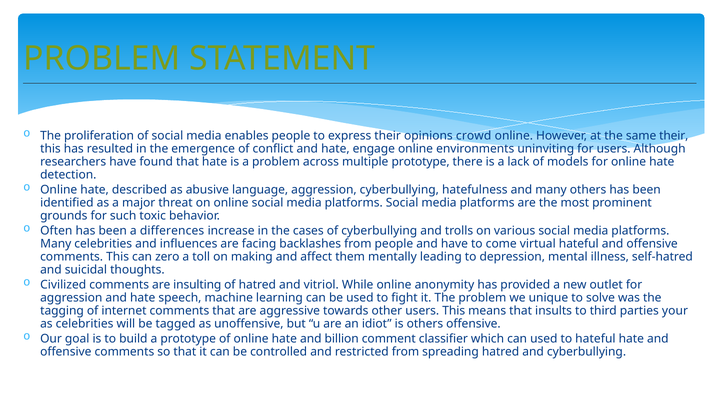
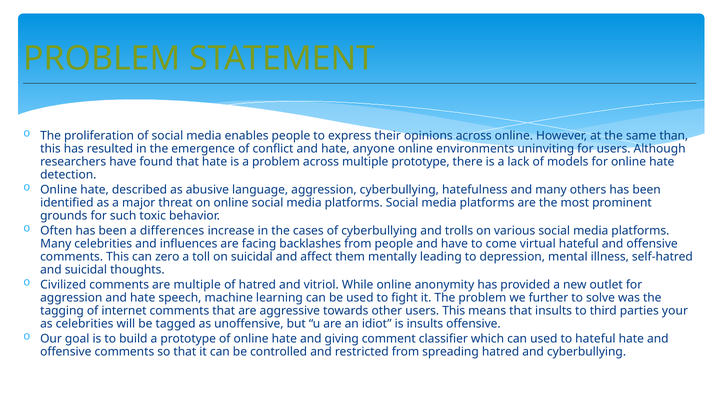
opinions crowd: crowd -> across (474, 136)
same their: their -> than (674, 136)
engage: engage -> anyone (374, 149)
on making: making -> suicidal (252, 257)
are insulting: insulting -> multiple (197, 285)
unique: unique -> further (548, 298)
is others: others -> insults (425, 324)
billion: billion -> giving (342, 339)
